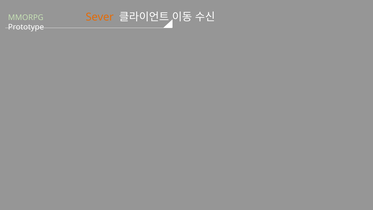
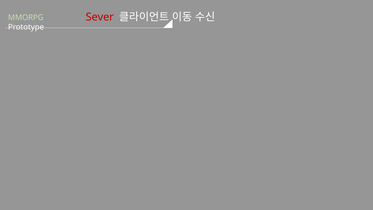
Sever colour: orange -> red (100, 17)
